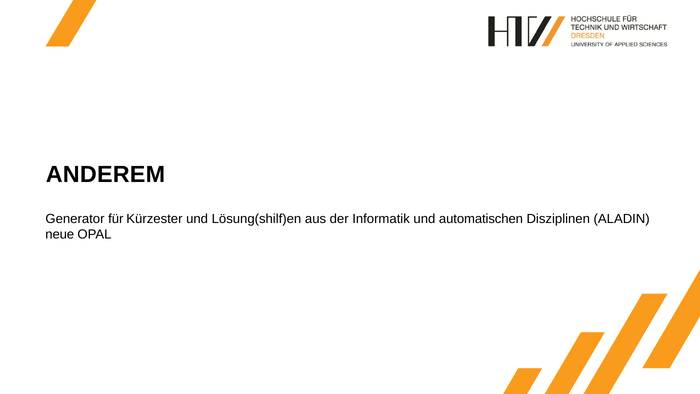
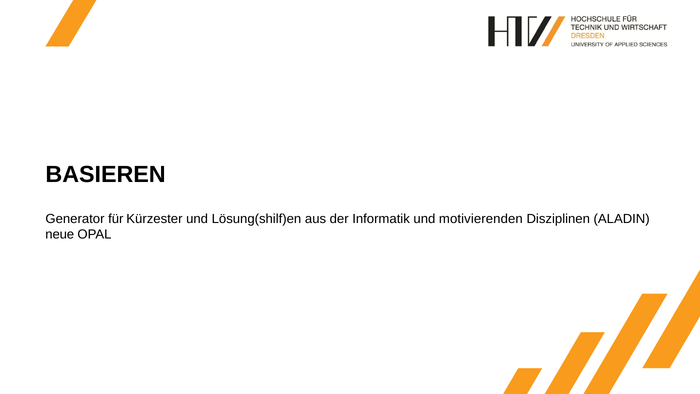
ANDEREM: ANDEREM -> BASIEREN (106, 175)
automatischen: automatischen -> motivierenden (481, 219)
